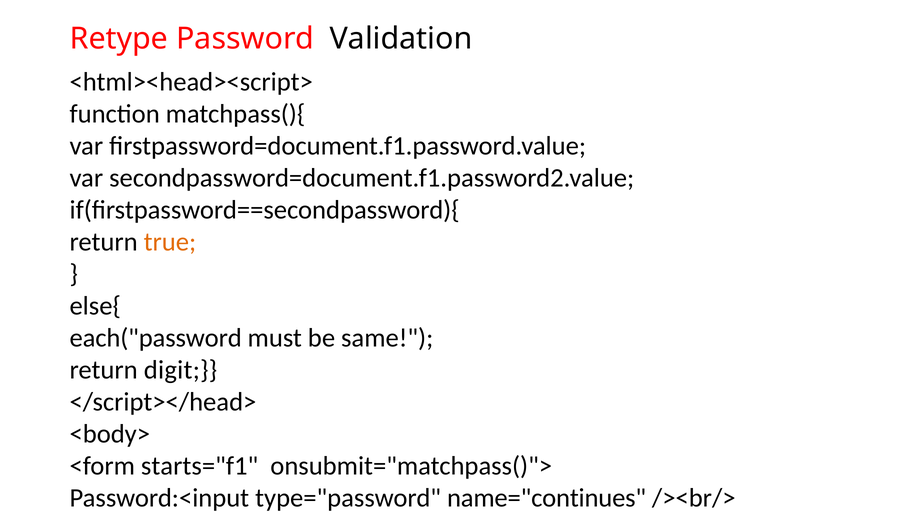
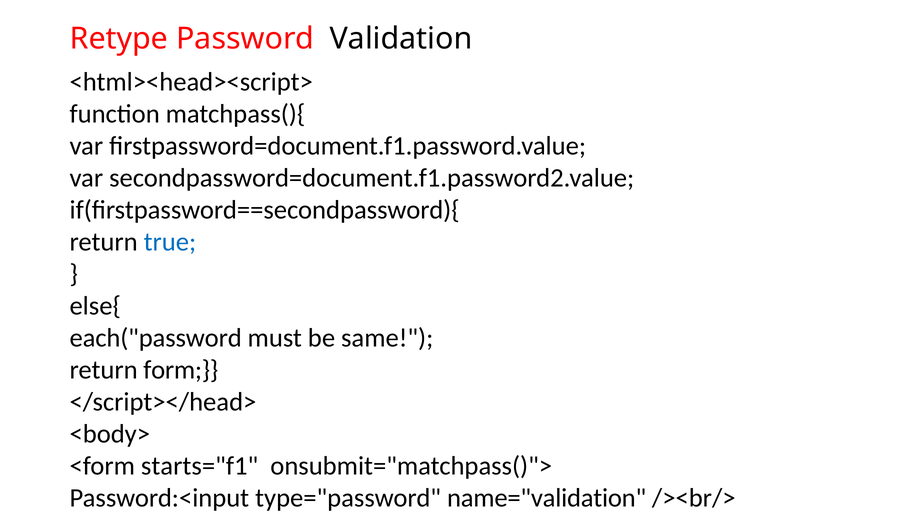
true colour: orange -> blue (170, 242)
digit: digit -> form (181, 370)
name="continues: name="continues -> name="validation (547, 498)
